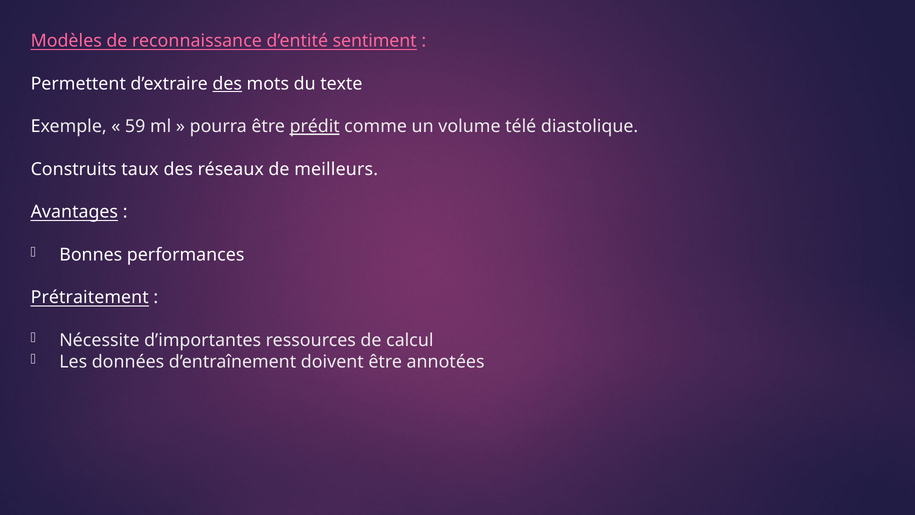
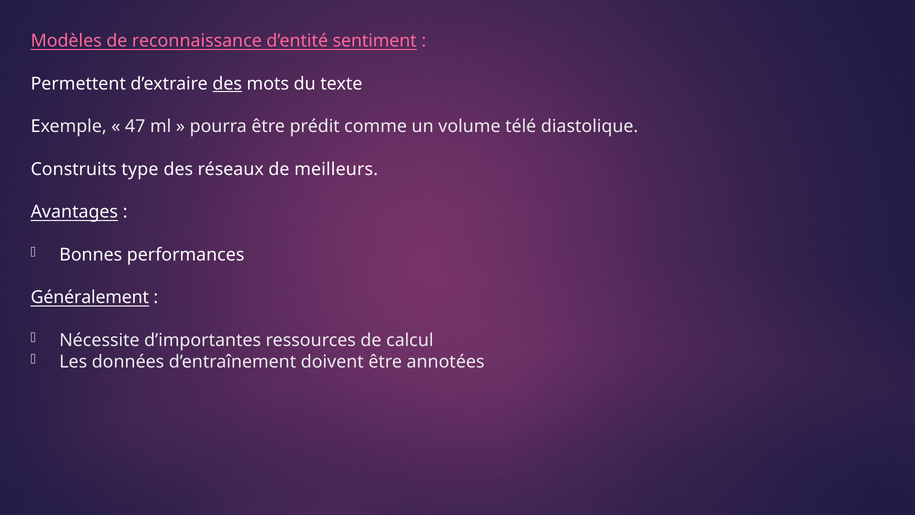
59: 59 -> 47 (135, 127)
prédit underline: present -> none (315, 127)
taux: taux -> type (140, 169)
Prétraitement: Prétraitement -> Généralement (90, 297)
